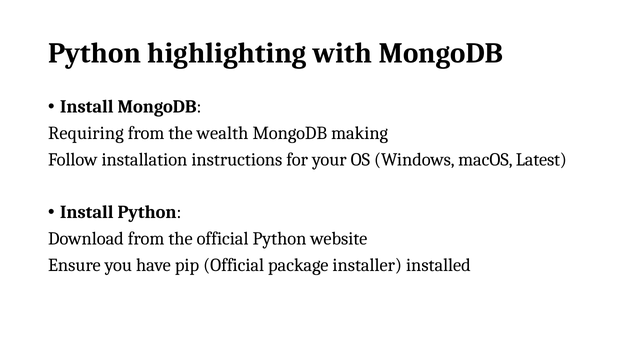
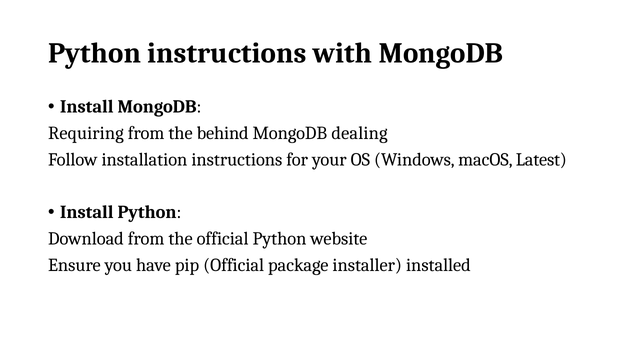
Python highlighting: highlighting -> instructions (227, 53)
wealth: wealth -> behind (223, 133)
making: making -> dealing (360, 133)
